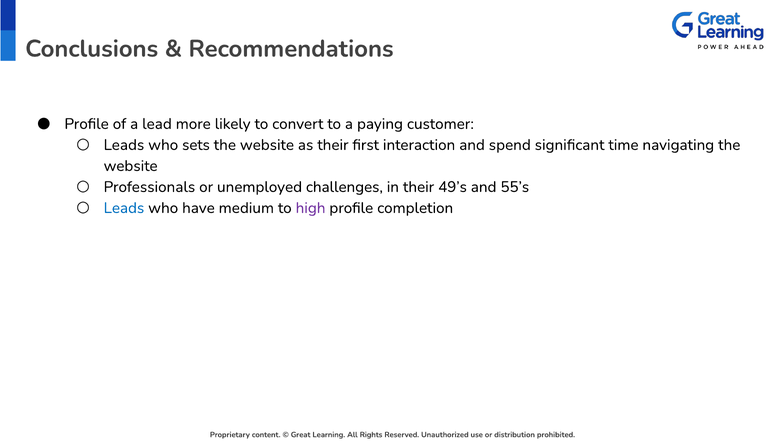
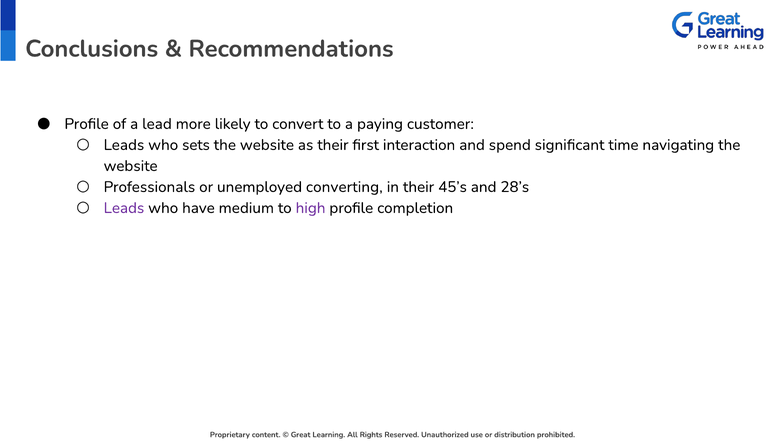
challenges: challenges -> converting (344, 187)
49’s: 49’s -> 45’s (453, 187)
55’s: 55’s -> 28’s (515, 187)
Leads colour: blue -> purple (124, 208)
